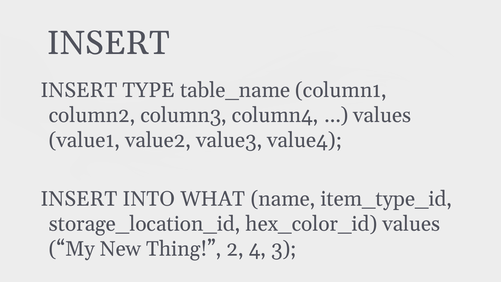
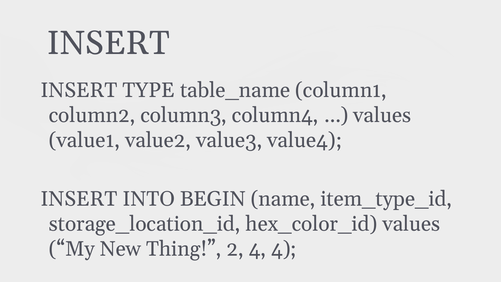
WHAT: WHAT -> BEGIN (213, 199)
4 3: 3 -> 4 (284, 249)
